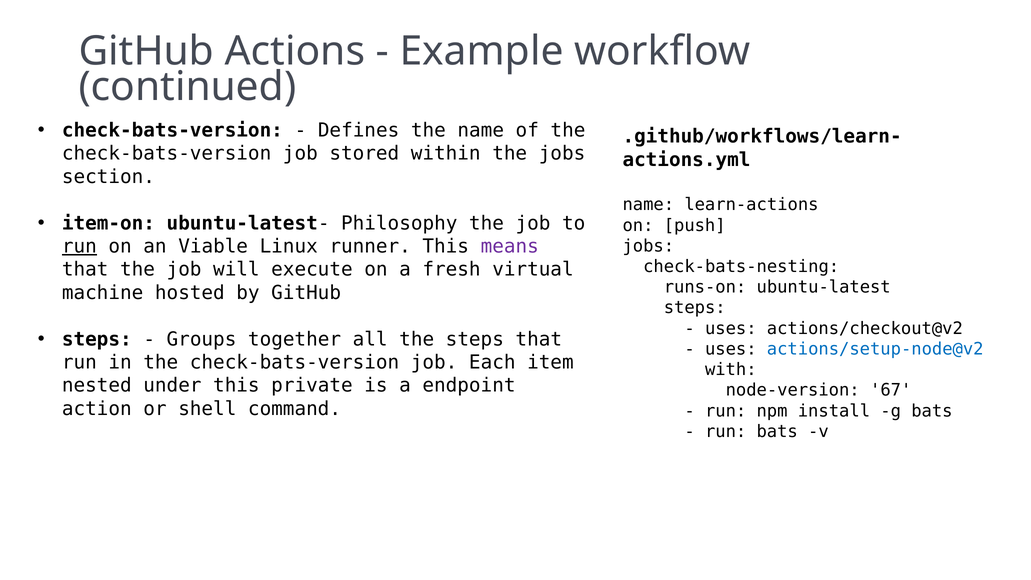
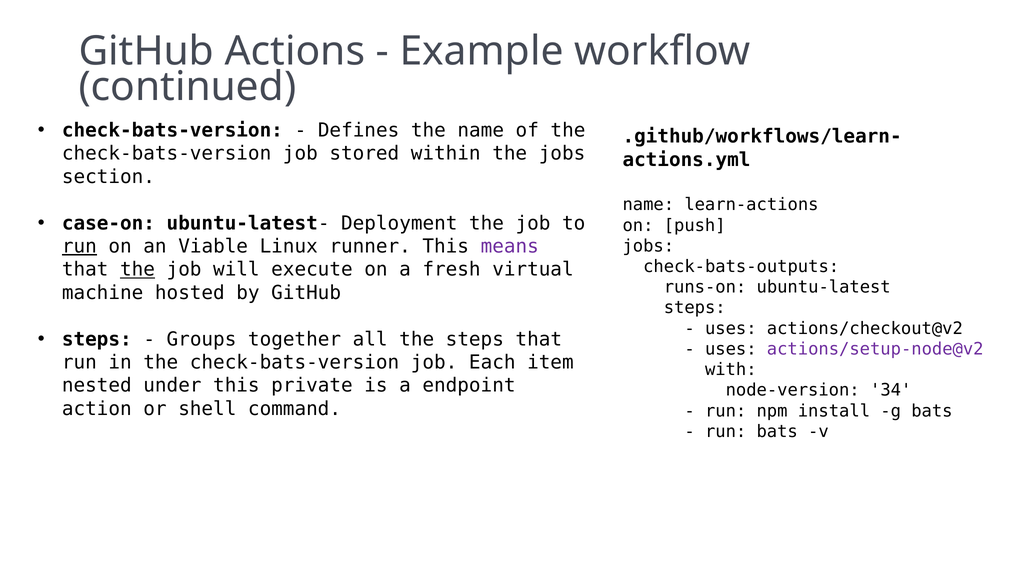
item-on: item-on -> case-on (108, 223)
Philosophy: Philosophy -> Deployment (399, 223)
check-bats-nesting: check-bats-nesting -> check-bats-outputs (741, 267)
the underline: none -> present (138, 270)
actions/setup-node@v2 colour: blue -> purple (875, 349)
67: 67 -> 34 (891, 390)
